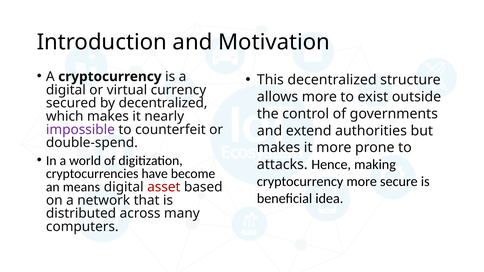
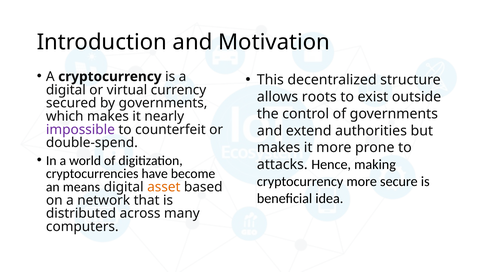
allows more: more -> roots (319, 97)
by decentralized: decentralized -> governments (163, 103)
asset colour: red -> orange (164, 187)
